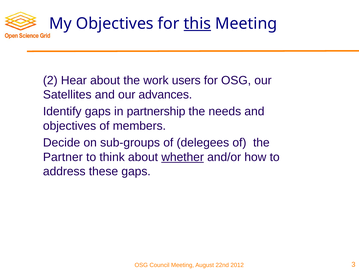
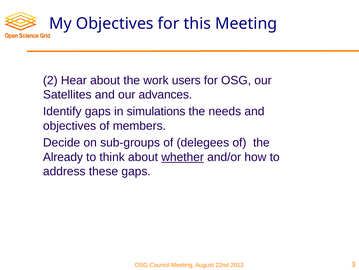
this underline: present -> none (197, 24)
partnership: partnership -> simulations (156, 111)
Partner: Partner -> Already (63, 157)
